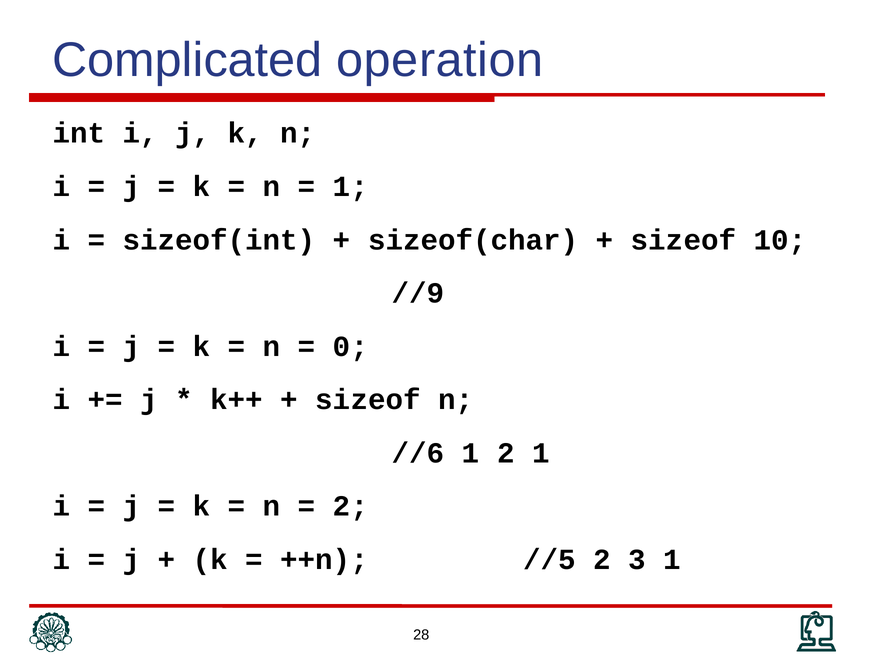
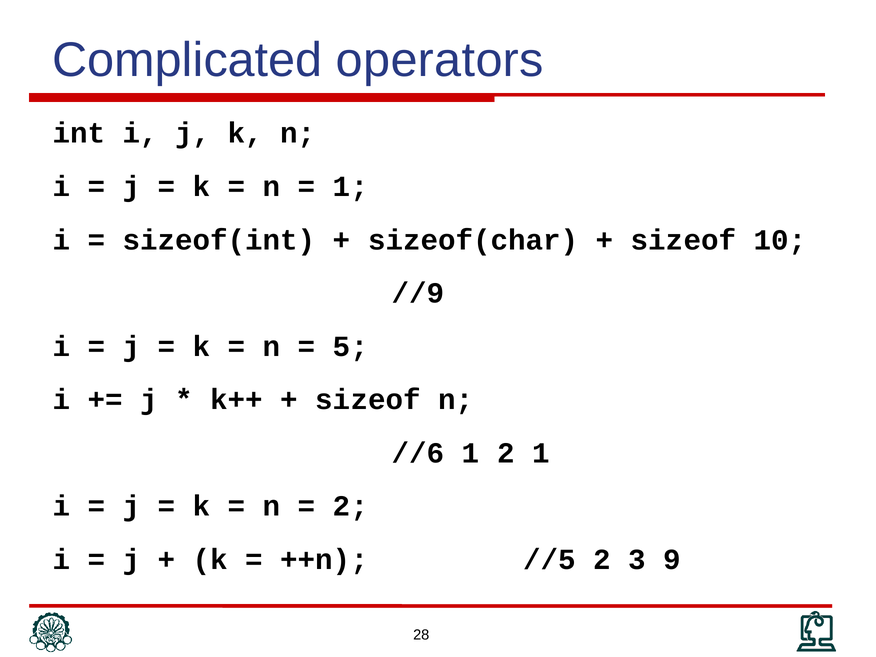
operation: operation -> operators (440, 60)
0: 0 -> 5 (351, 346)
3 1: 1 -> 9 (672, 560)
